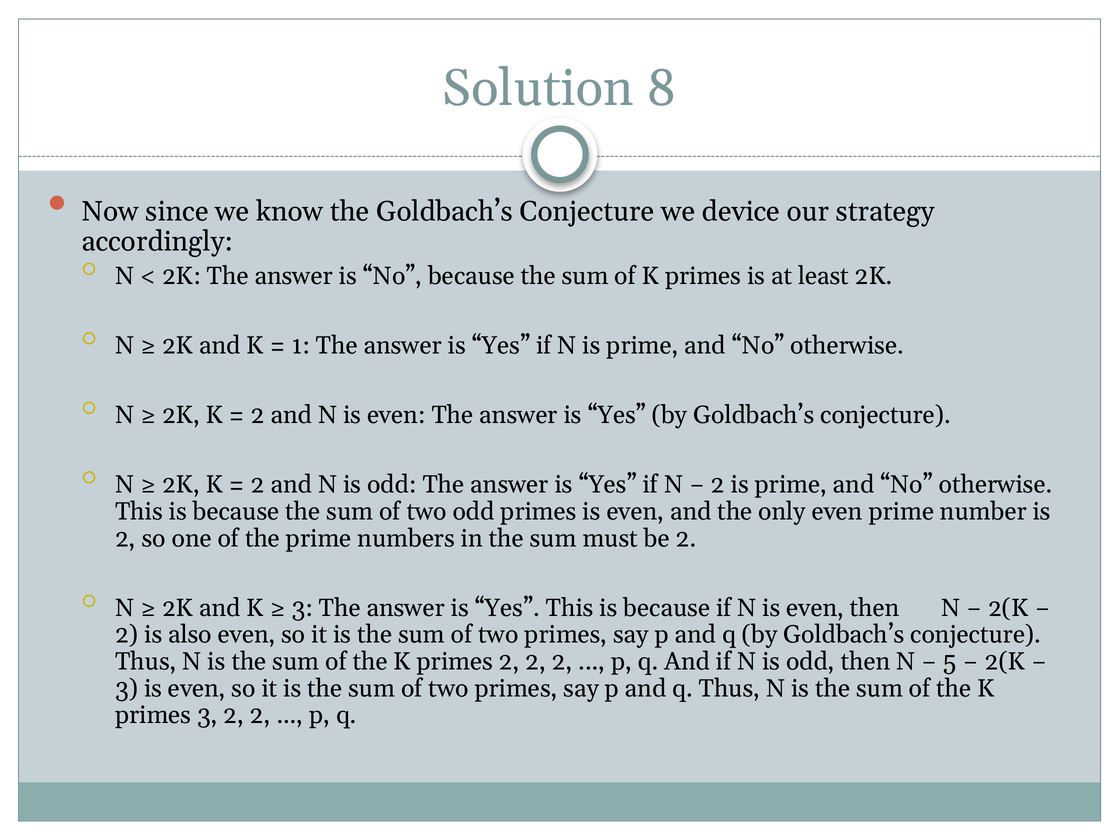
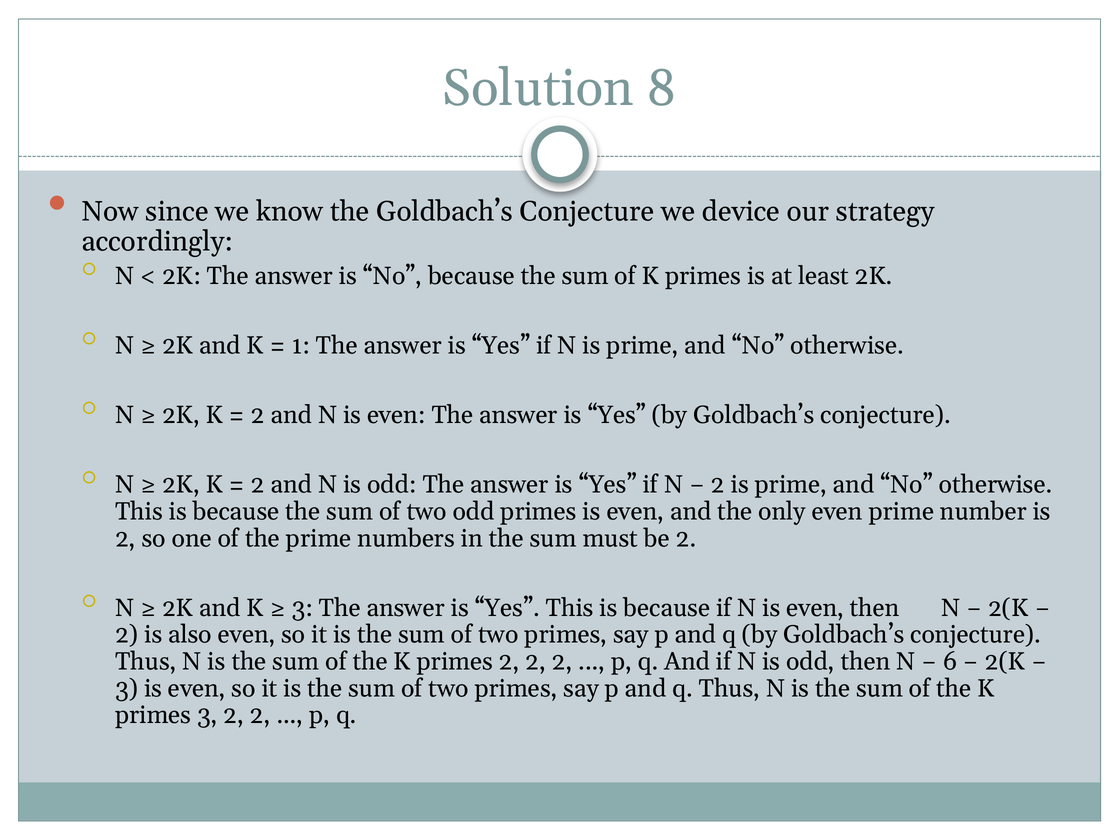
5: 5 -> 6 (950, 662)
